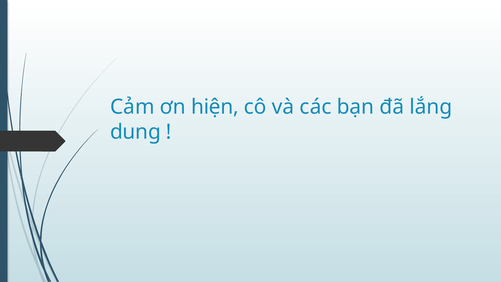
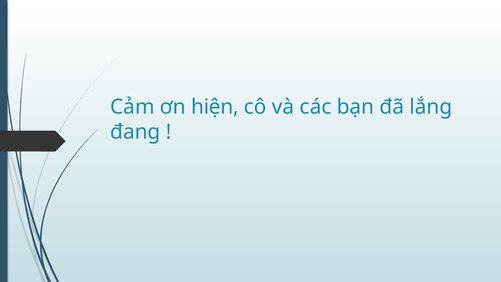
dung: dung -> đang (135, 132)
